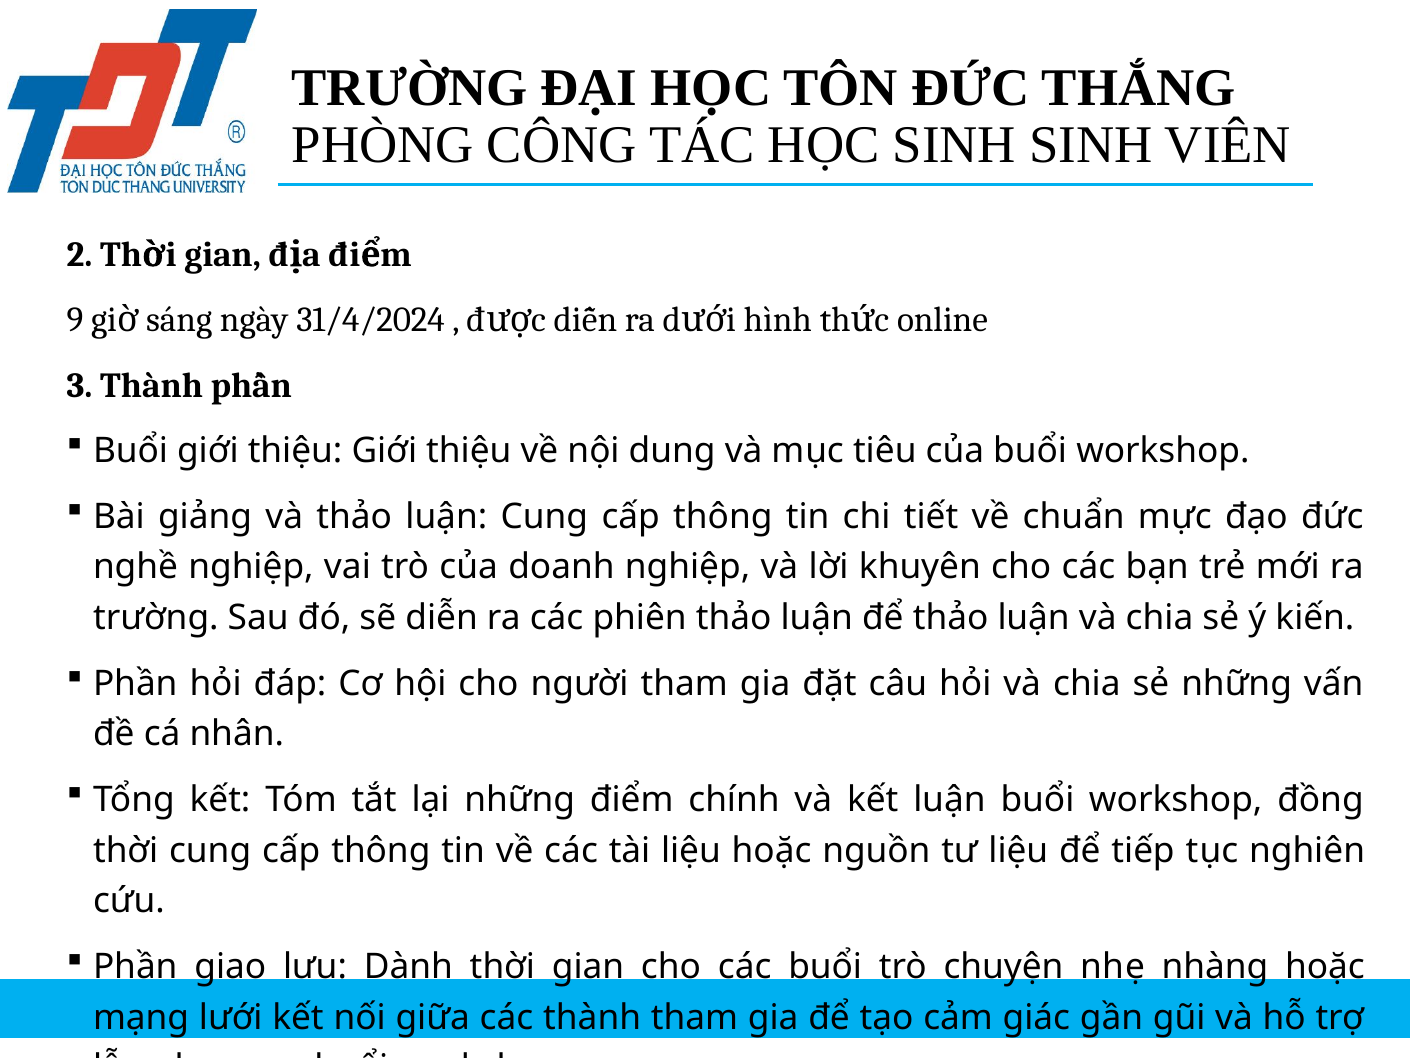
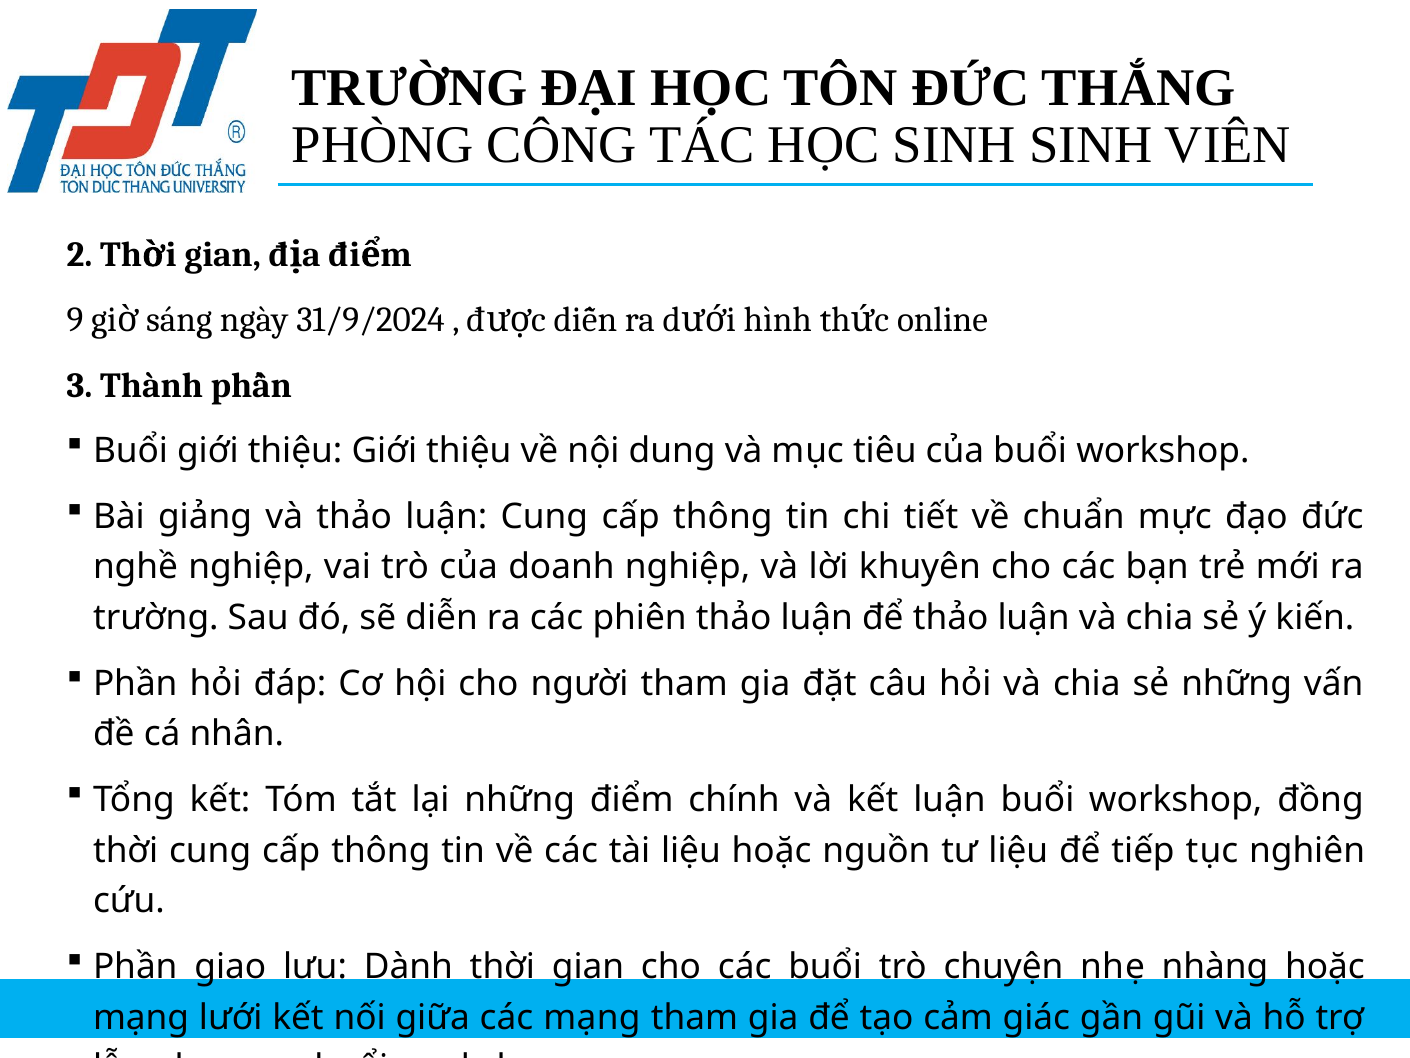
31/4/2024: 31/4/2024 -> 31/9/2024 (371, 320)
các thành: thành -> mạng (592, 1017)
